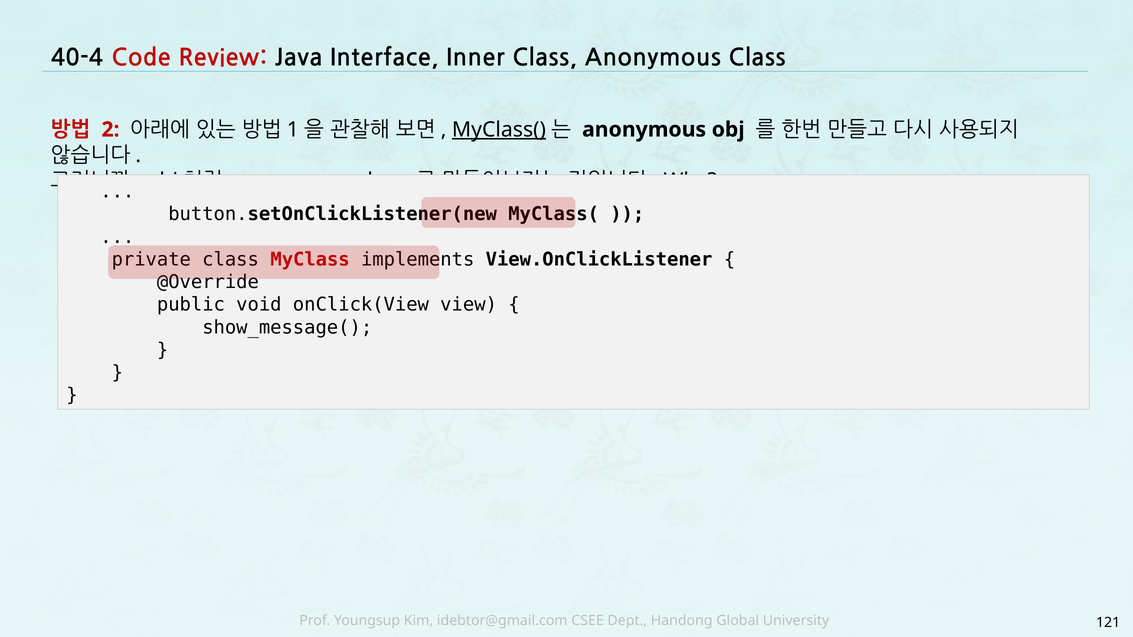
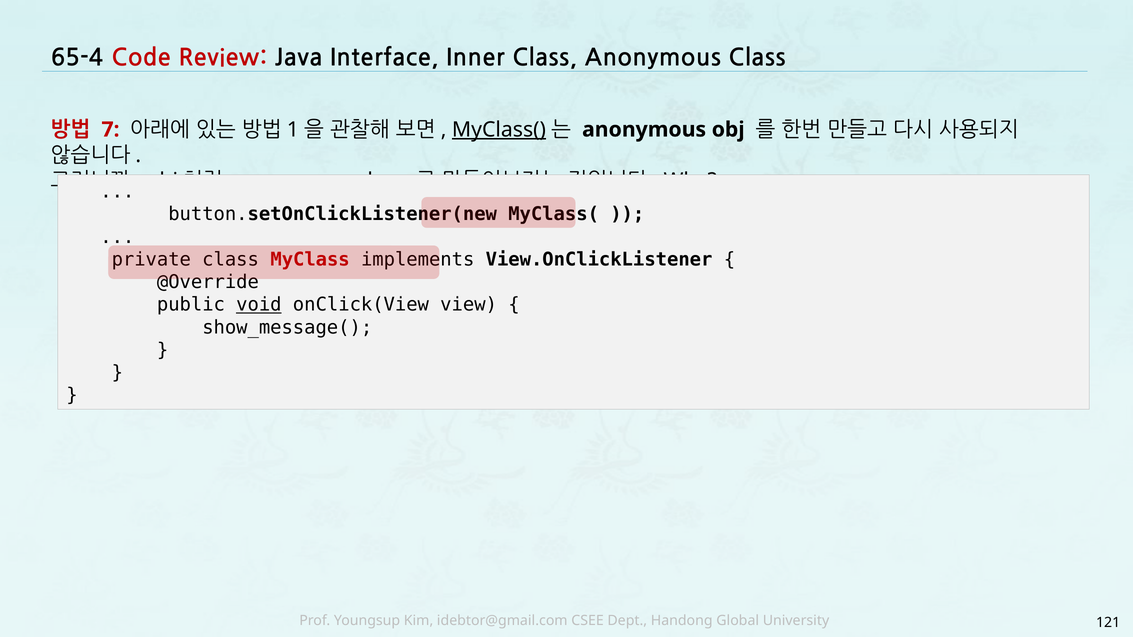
40-4: 40-4 -> 65-4 (77, 58)
2: 2 -> 7 (111, 130)
void underline: none -> present (259, 305)
